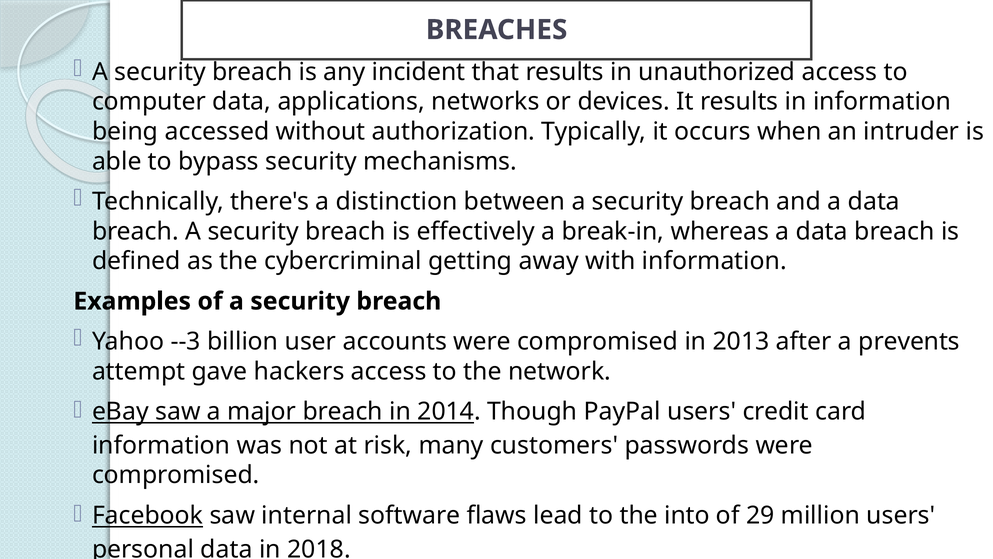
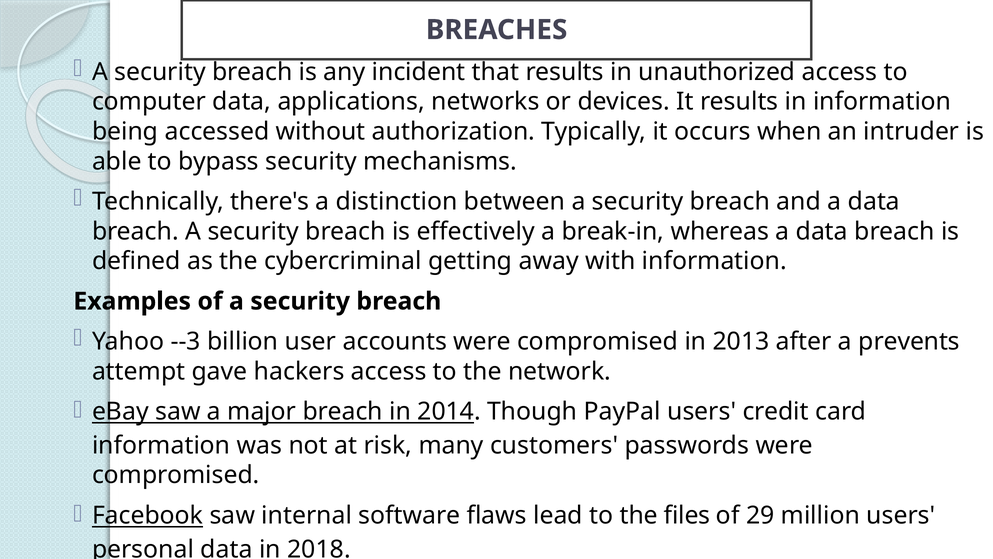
into: into -> files (687, 515)
